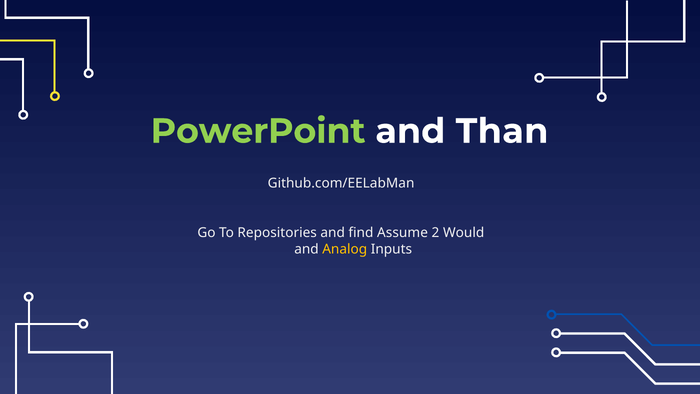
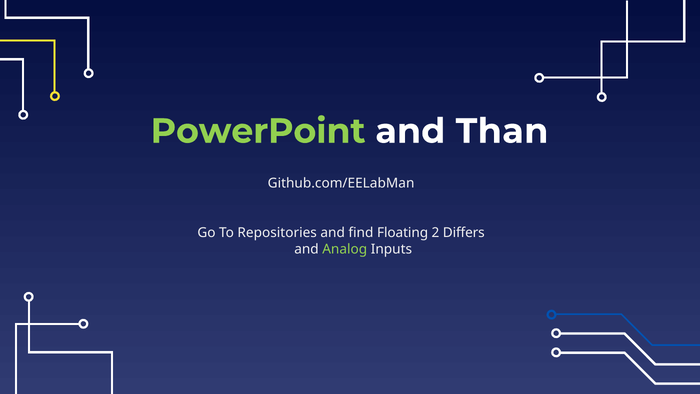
Assume: Assume -> Floating (403, 233)
Would: Would -> Differs (464, 233)
Analog colour: yellow -> light green (345, 249)
